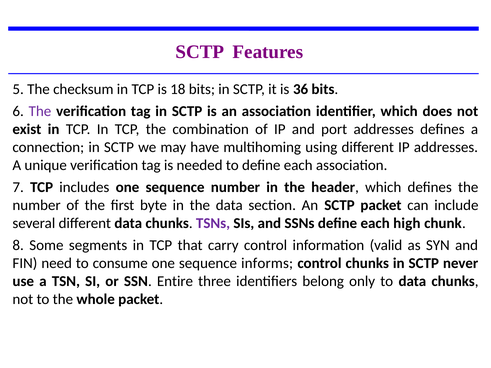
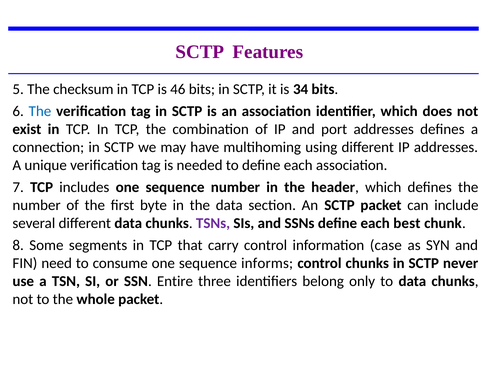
18: 18 -> 46 (178, 89)
36: 36 -> 34 (301, 89)
The colour: purple -> blue (40, 111)
high: high -> best (407, 223)
valid: valid -> case (386, 245)
